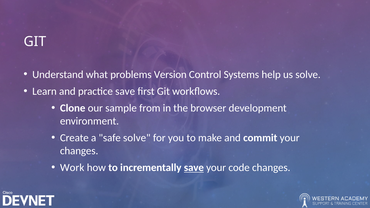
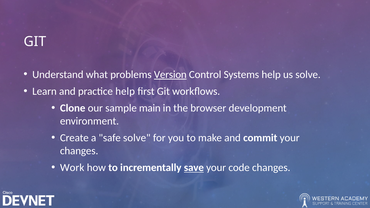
Version underline: none -> present (170, 75)
practice save: save -> help (125, 91)
from: from -> main (150, 108)
